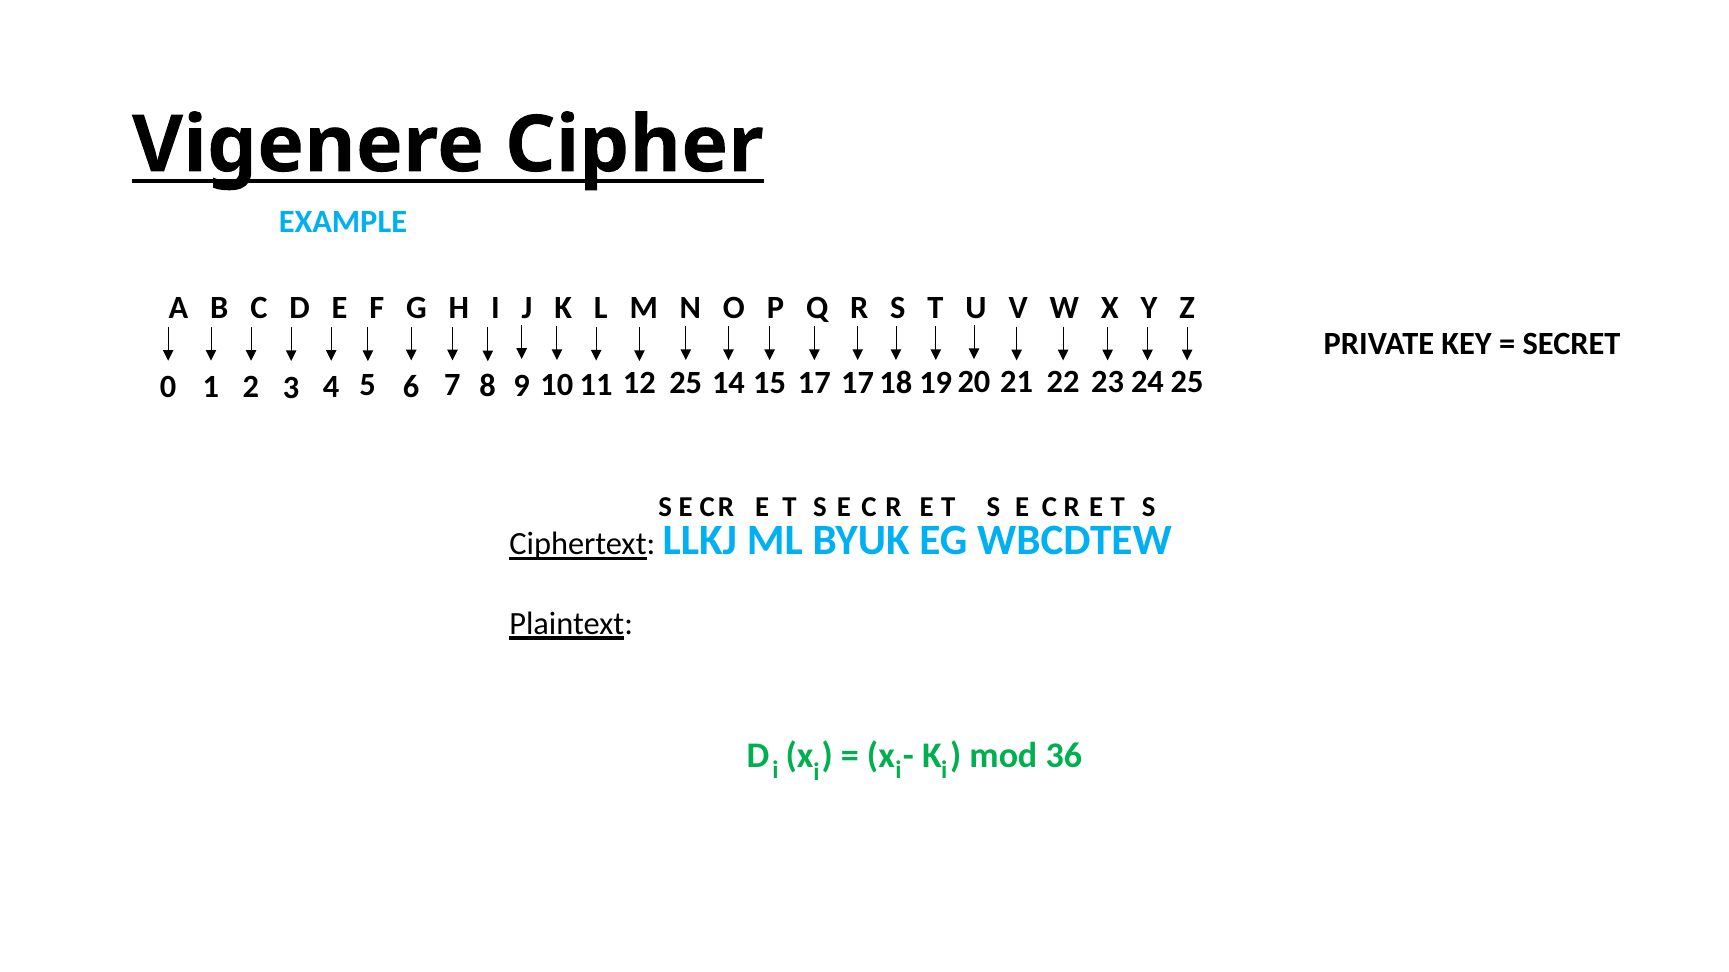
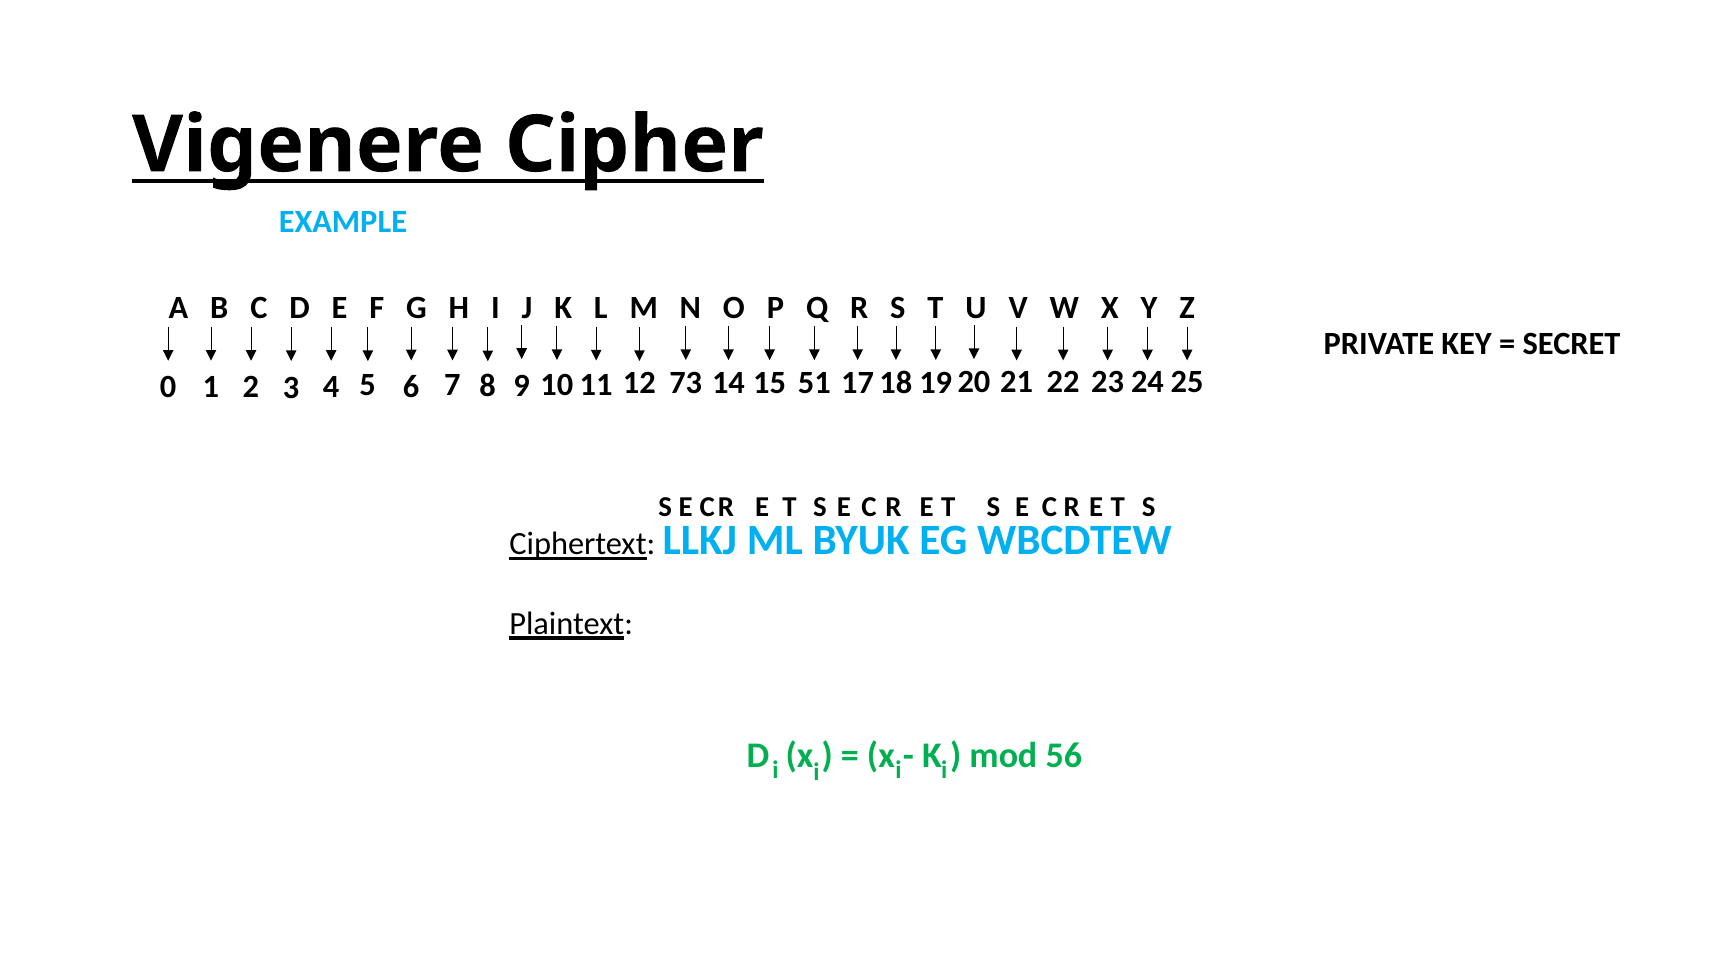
25: 25 -> 73 (686, 383)
17: 17 -> 51 (814, 383)
36: 36 -> 56 (1064, 756)
